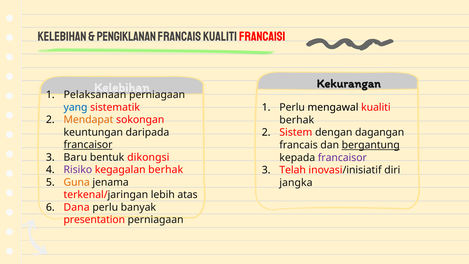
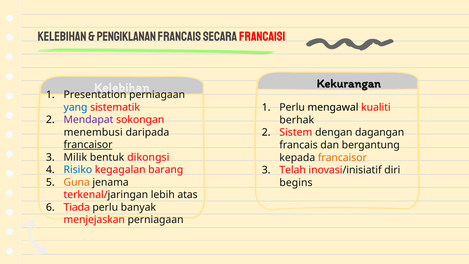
frANCAIS KUALITI: KUALITI -> SECARA (220, 36)
Pelaksanaan: Pelaksanaan -> Presentation (95, 95)
Mendapat colour: orange -> purple (88, 120)
keuntungan: keuntungan -> menembusi (93, 132)
bergantung underline: present -> none (371, 145)
Baru: Baru -> Milik (75, 157)
francaisor colour: purple -> orange (342, 157)
Risiko colour: purple -> blue (78, 170)
kegagalan berhak: berhak -> barang (166, 170)
jangka: jangka -> begins (296, 182)
Dana: Dana -> Tiada (77, 207)
presentation: presentation -> menjejaskan (94, 220)
